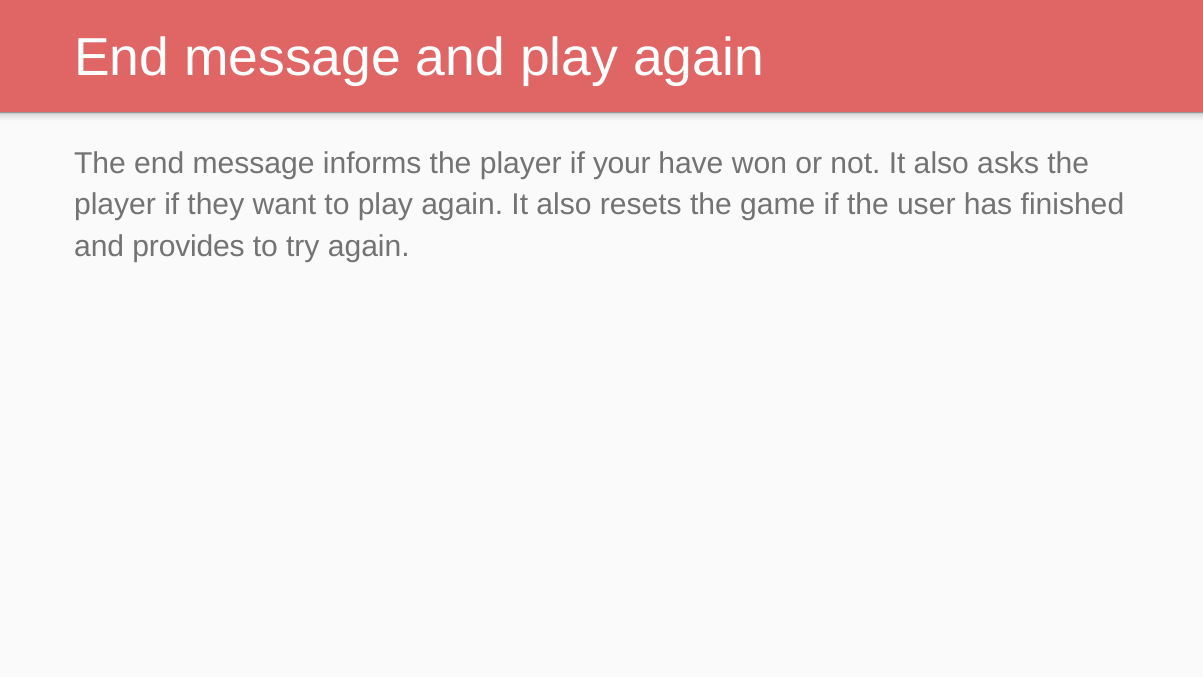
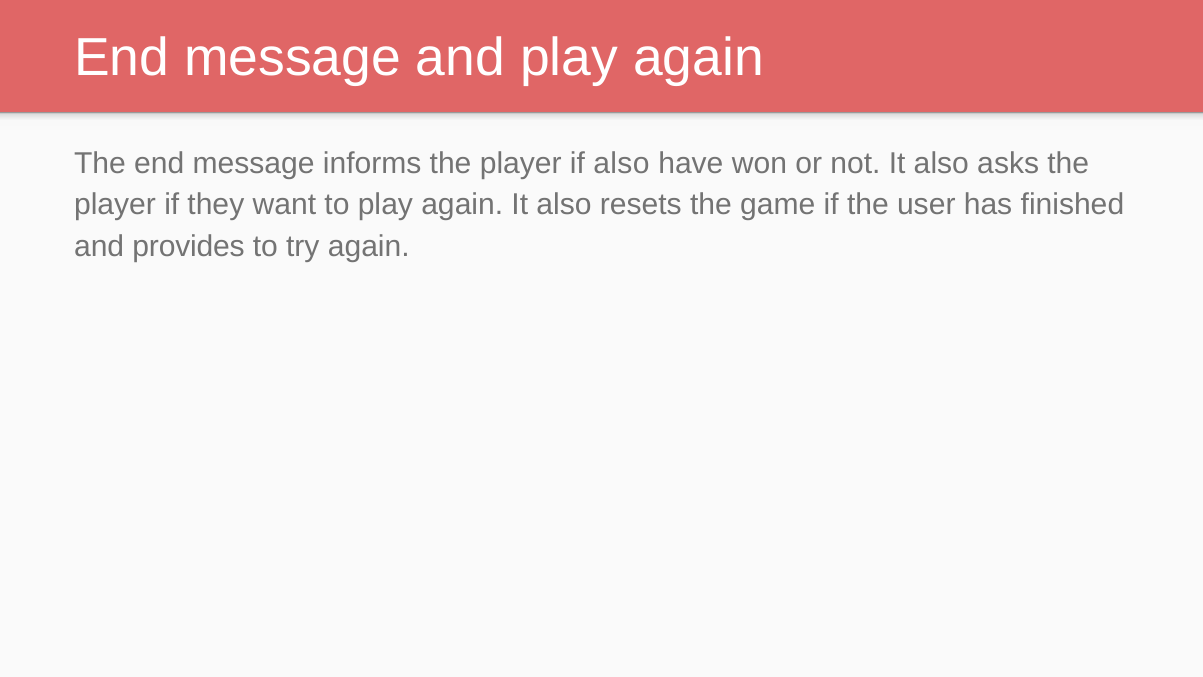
if your: your -> also (622, 163)
